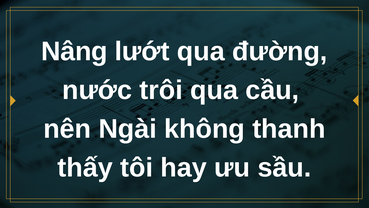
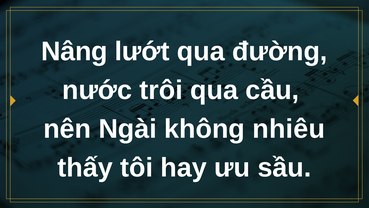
thanh: thanh -> nhiêu (289, 129)
